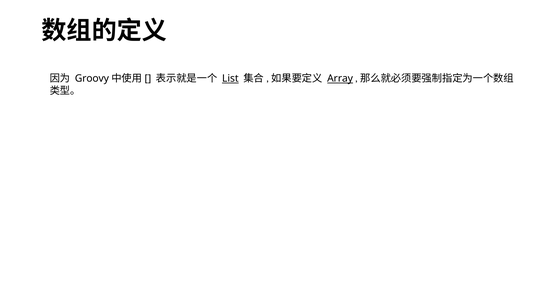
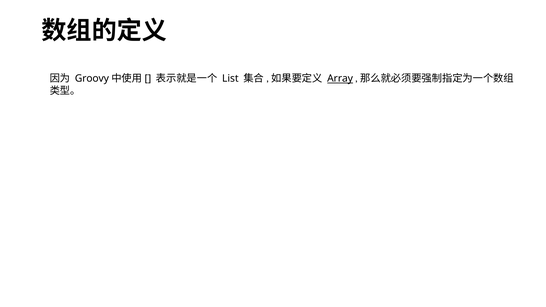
List underline: present -> none (230, 79)
